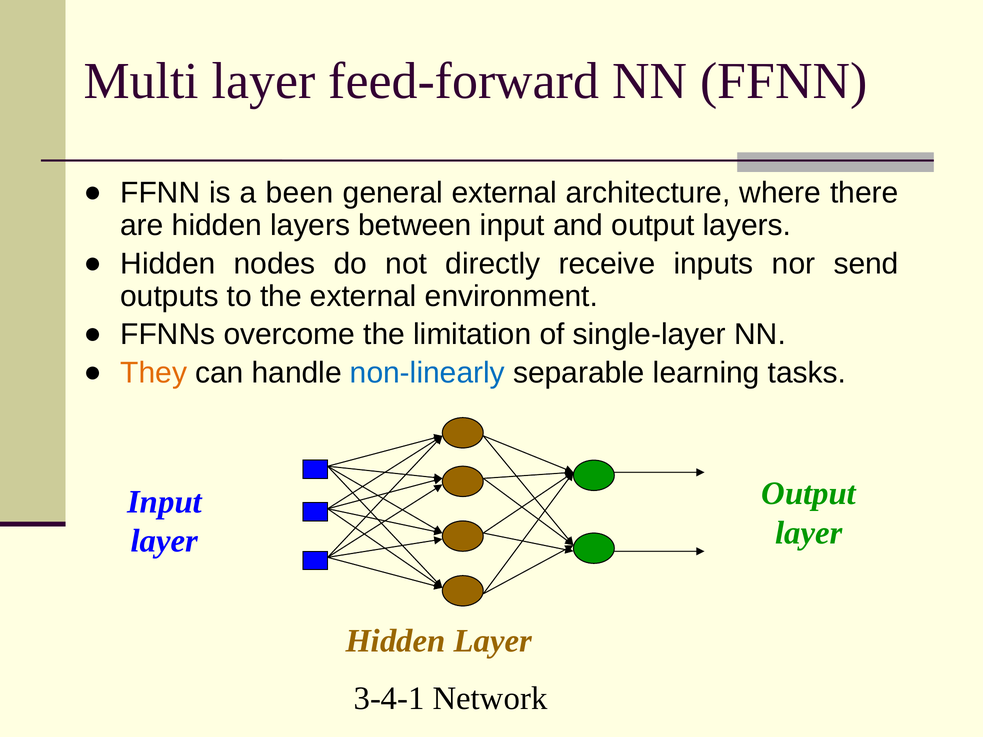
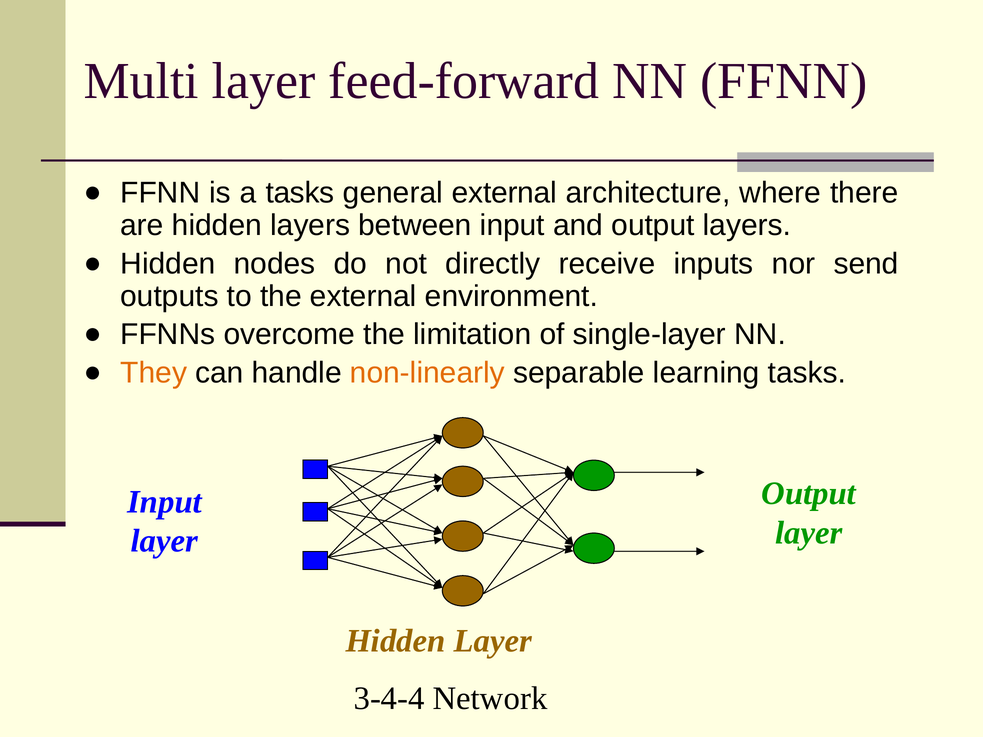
a been: been -> tasks (300, 193)
non-linearly colour: blue -> orange (427, 373)
3-4-1: 3-4-1 -> 3-4-4 (389, 698)
